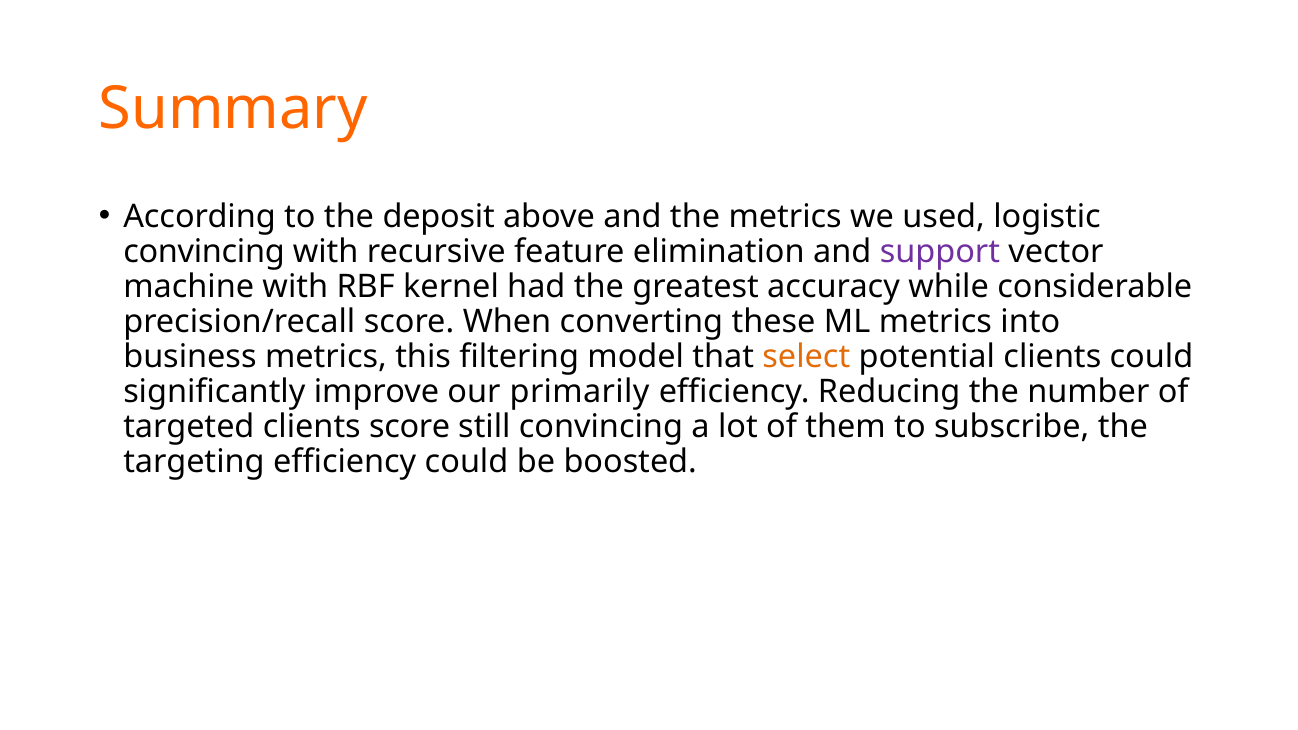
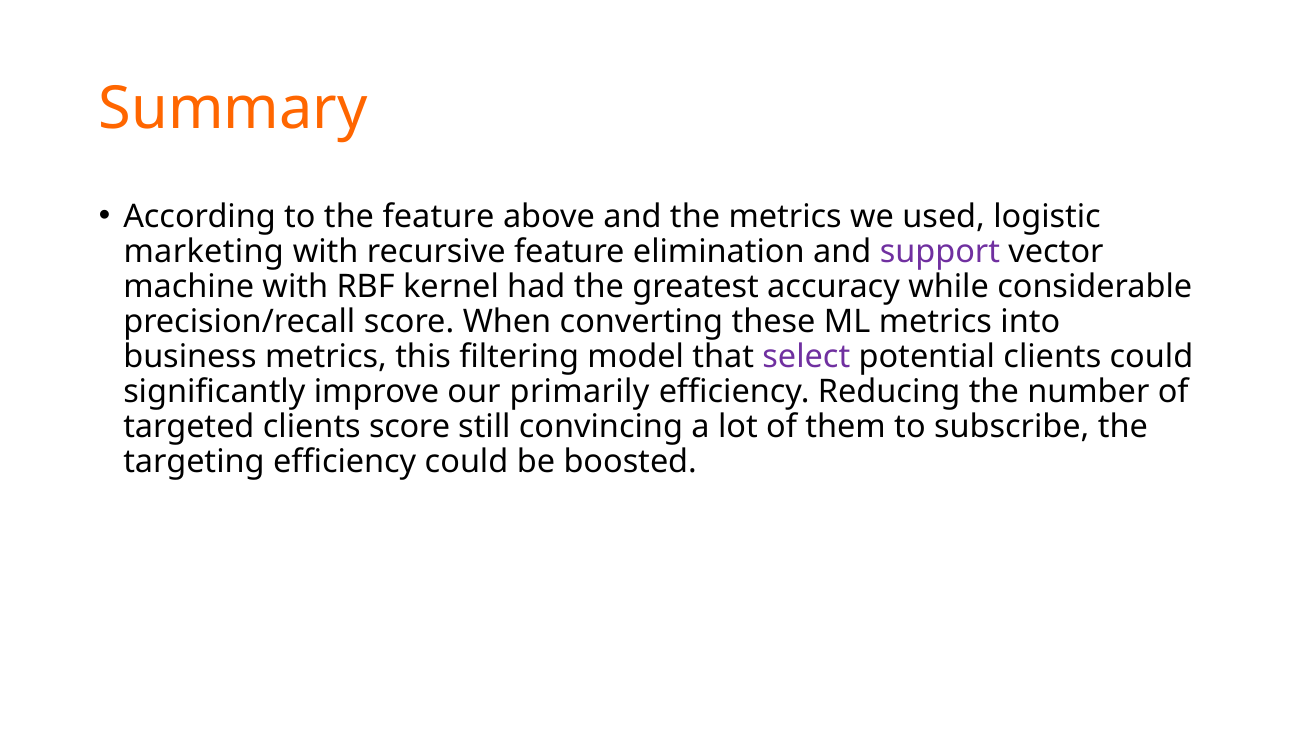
the deposit: deposit -> feature (438, 217)
convincing: convincing -> marketing (204, 252)
select colour: orange -> purple (806, 357)
